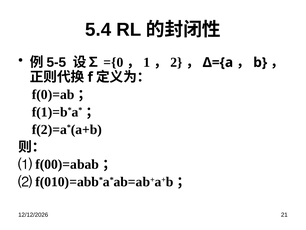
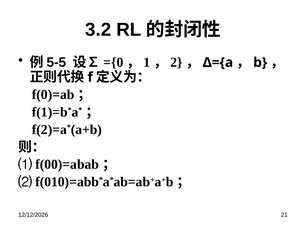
5.4: 5.4 -> 3.2 (98, 30)
